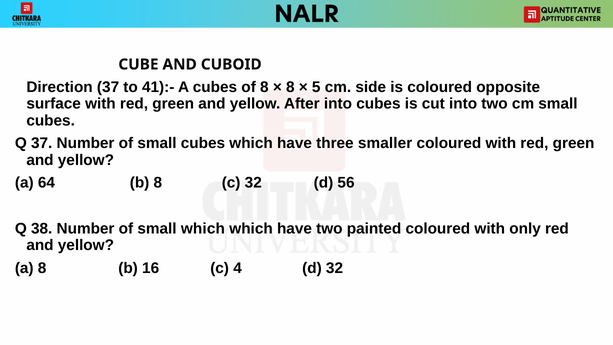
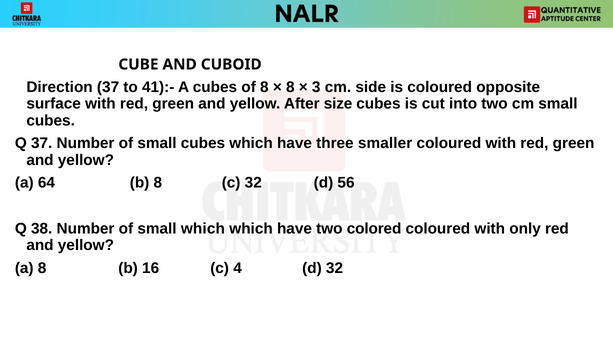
5: 5 -> 3 (316, 87)
After into: into -> size (338, 104)
painted: painted -> colored (374, 229)
